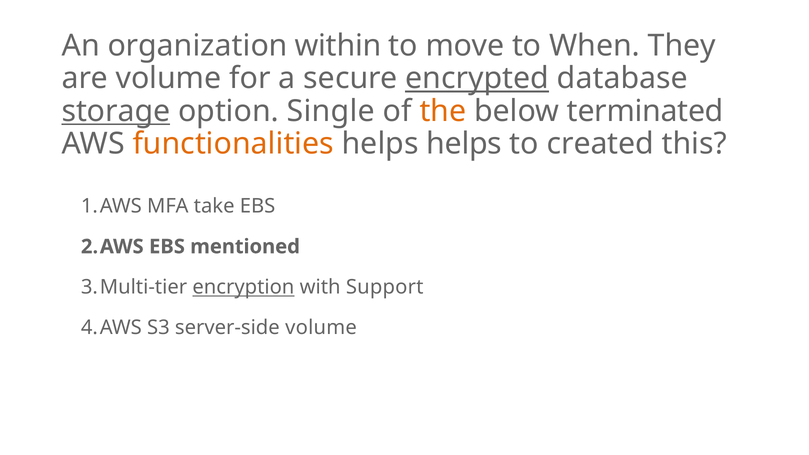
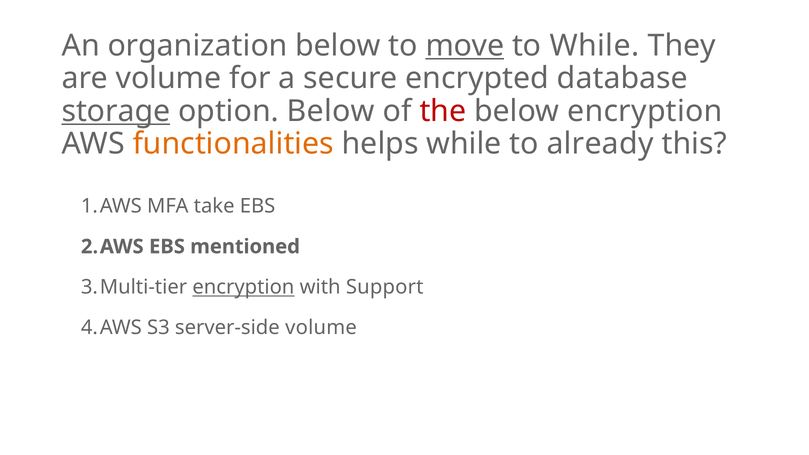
organization within: within -> below (338, 46)
move underline: none -> present (465, 46)
to When: When -> While (594, 46)
encrypted underline: present -> none (477, 78)
option Single: Single -> Below (331, 111)
the colour: orange -> red (443, 111)
below terminated: terminated -> encryption (645, 111)
helps helps: helps -> while (464, 144)
created: created -> already (600, 144)
